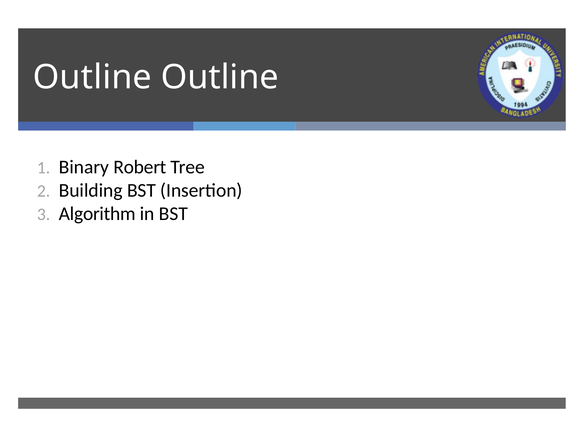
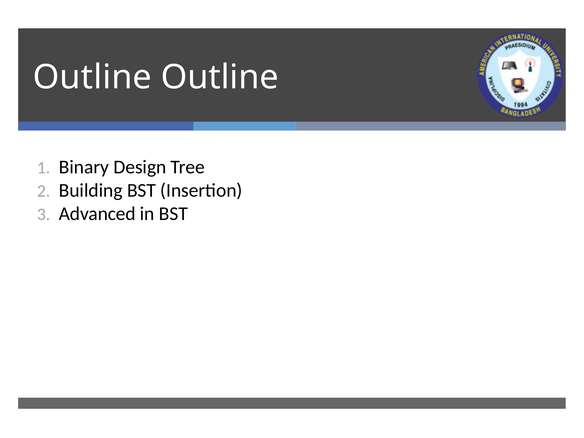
Robert: Robert -> Design (140, 167)
Algorithm: Algorithm -> Advanced (97, 214)
